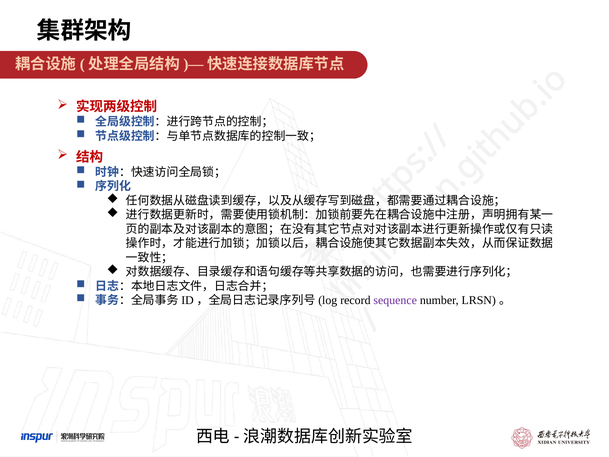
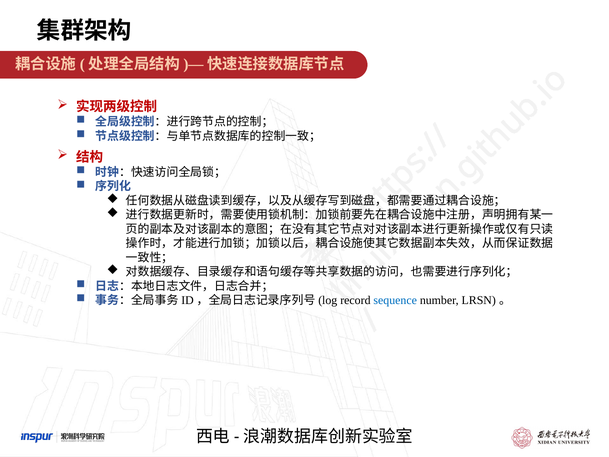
sequence colour: purple -> blue (395, 300)
